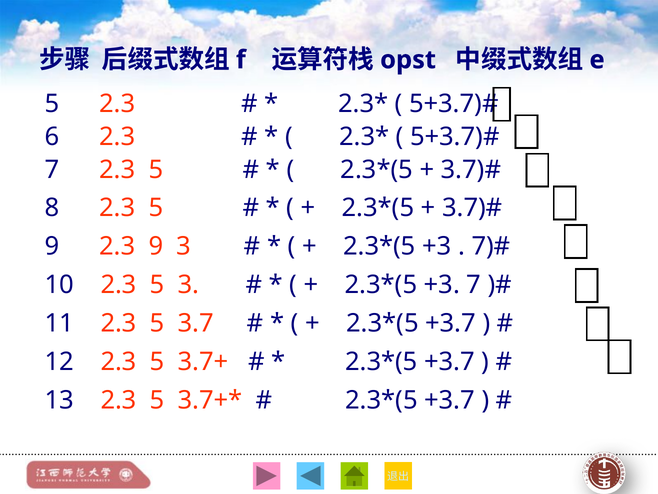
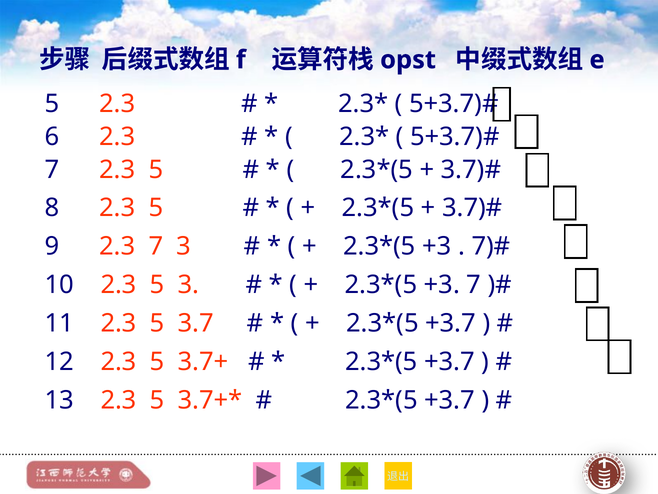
2.3 9: 9 -> 7 (156, 246)
